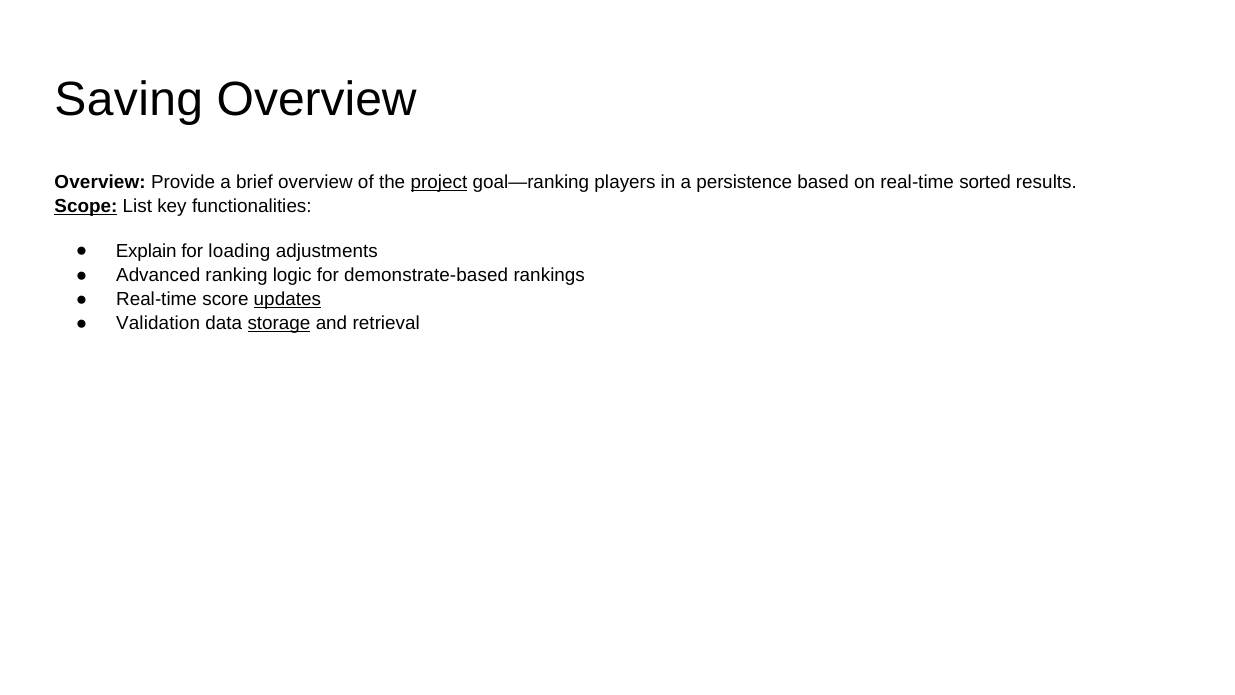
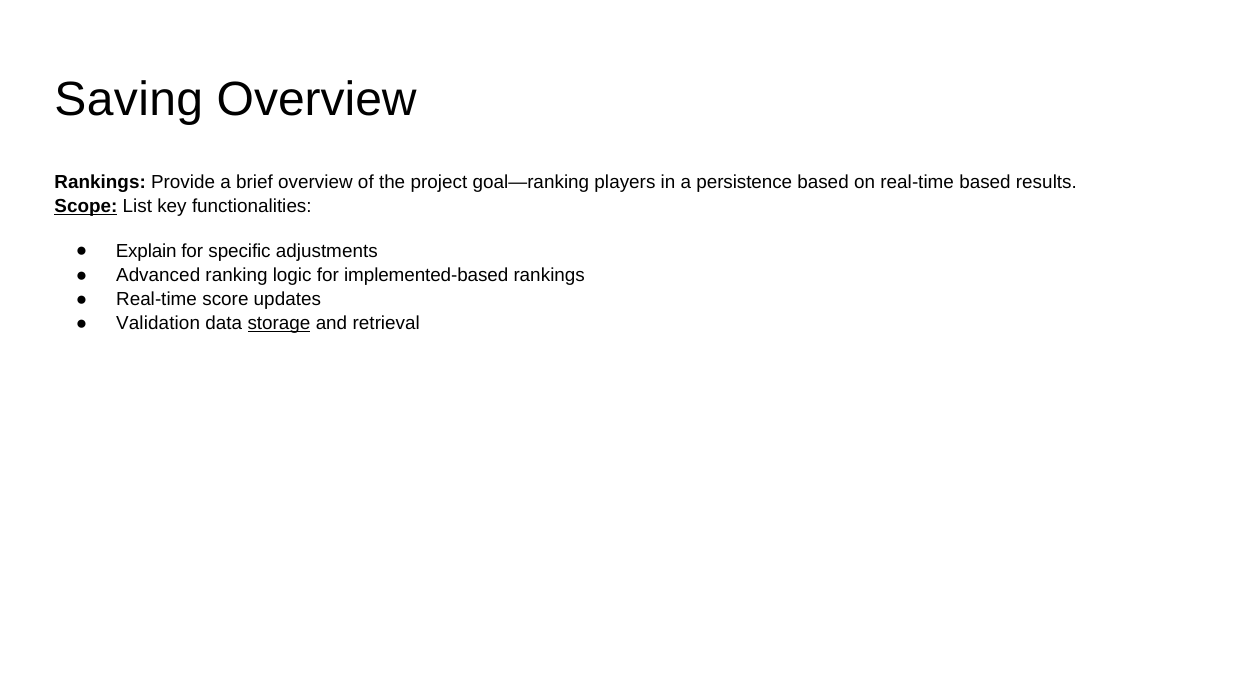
Overview: Overview -> Rankings (100, 182)
project underline: present -> none (439, 182)
real-time sorted: sorted -> based (985, 182)
loading: loading -> specific (240, 251)
demonstrate-based: demonstrate-based -> implemented-based (426, 275)
updates underline: present -> none (287, 299)
